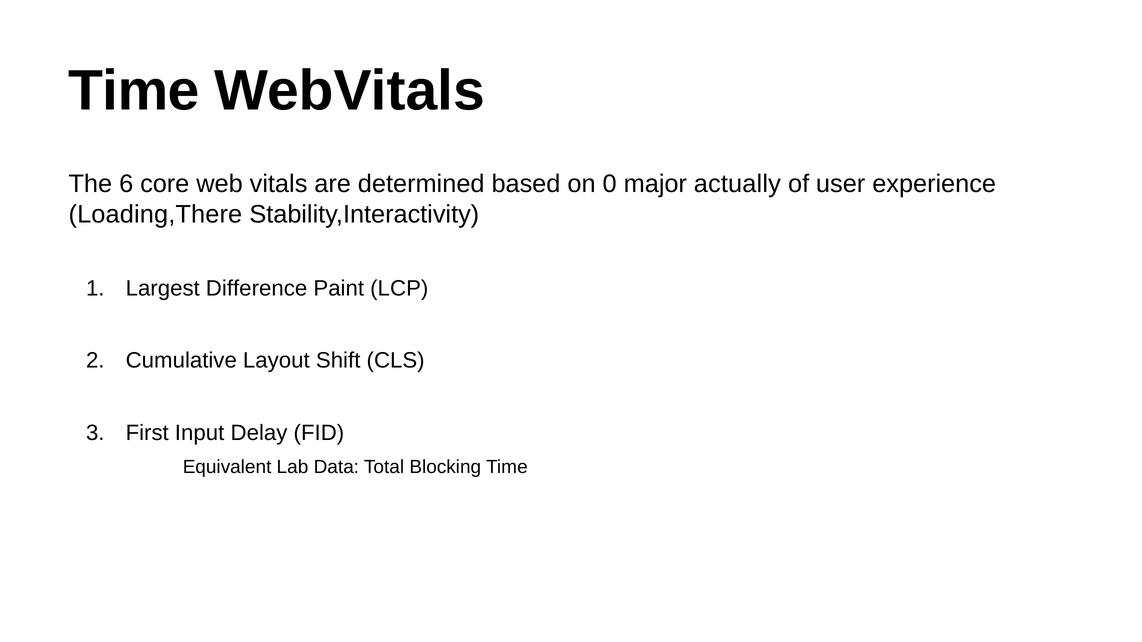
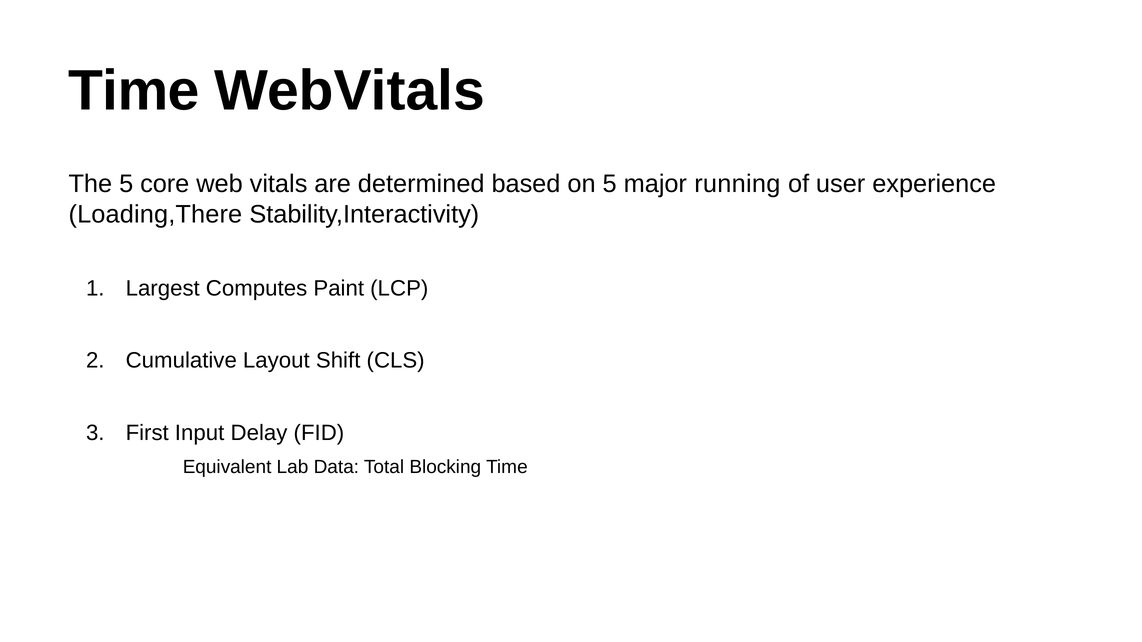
The 6: 6 -> 5 (126, 184)
on 0: 0 -> 5 (610, 184)
actually: actually -> running (737, 184)
Difference: Difference -> Computes (257, 288)
